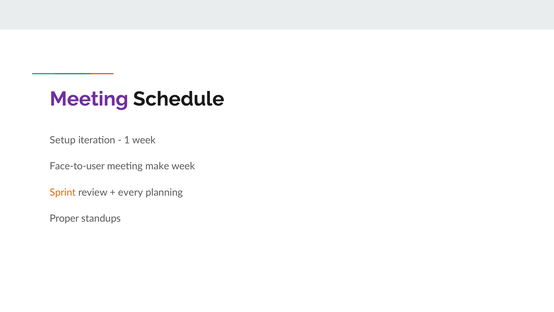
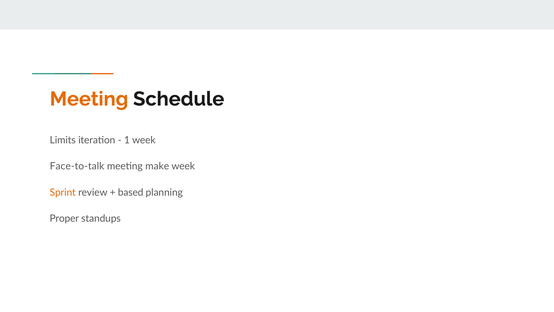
Meeting colour: purple -> orange (89, 99)
Setup: Setup -> Limits (63, 140)
Face-to-user: Face-to-user -> Face-to-talk (77, 166)
every: every -> based (131, 192)
